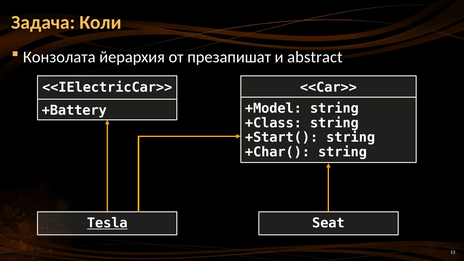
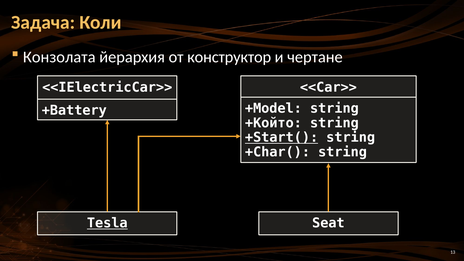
презапишат: презапишат -> конструктор (229, 57)
abstract: abstract -> чертане (315, 57)
+Class: +Class -> +Който (273, 123)
+Start( underline: none -> present (282, 138)
